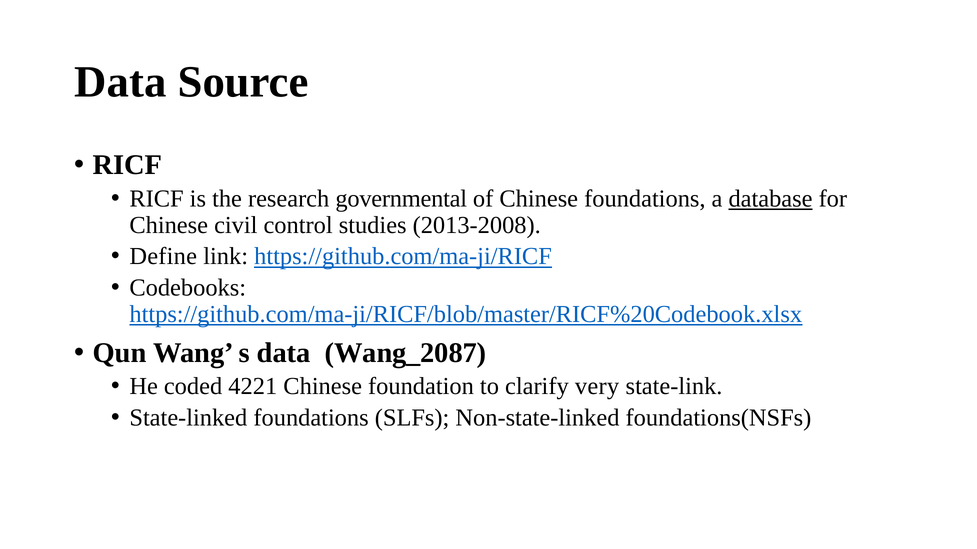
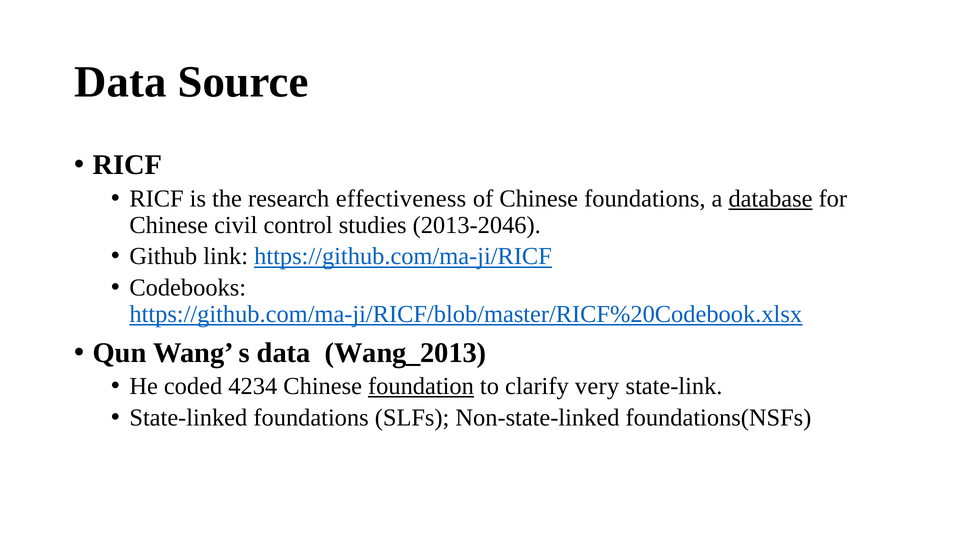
governmental: governmental -> effectiveness (401, 199)
2013-2008: 2013-2008 -> 2013-2046 (477, 225)
Define: Define -> Github (163, 257)
Wang_2087: Wang_2087 -> Wang_2013 (406, 353)
4221: 4221 -> 4234 (253, 387)
foundation underline: none -> present (421, 387)
